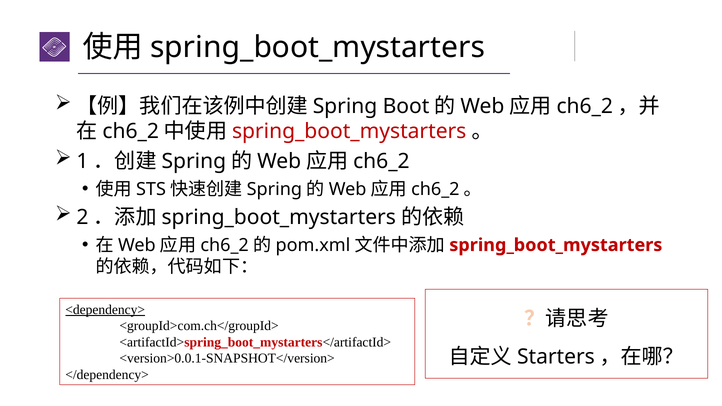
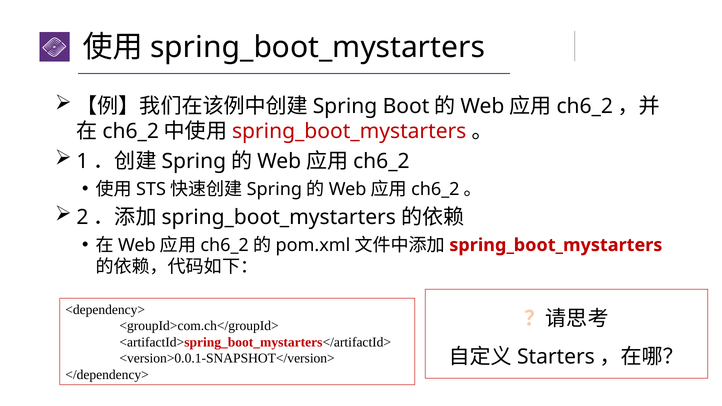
<dependency> underline: present -> none (105, 310)
